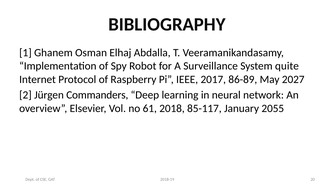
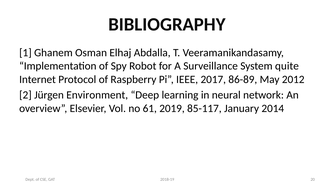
2027: 2027 -> 2012 (293, 79)
Commanders: Commanders -> Environment (97, 95)
2018: 2018 -> 2019 (172, 108)
2055: 2055 -> 2014 (273, 108)
